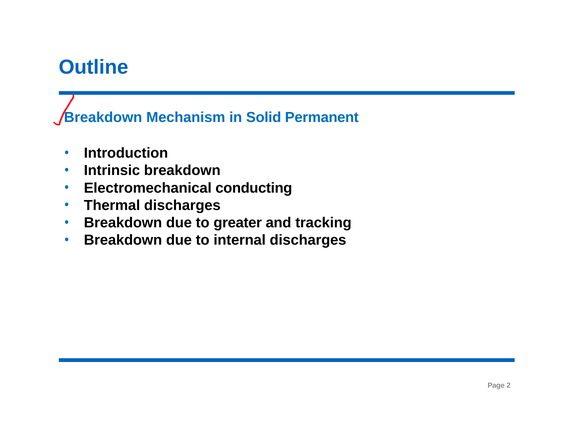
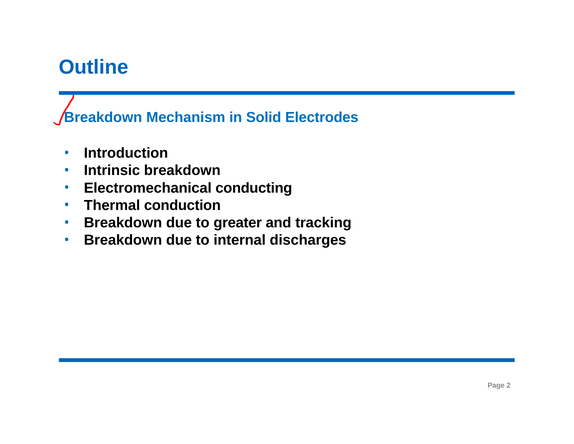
Permanent: Permanent -> Electrodes (322, 117)
Thermal discharges: discharges -> conduction (182, 205)
